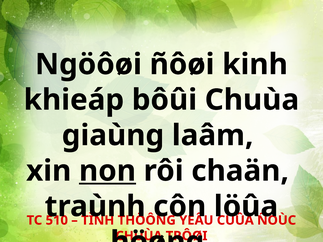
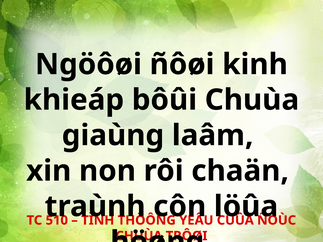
non underline: present -> none (107, 171)
